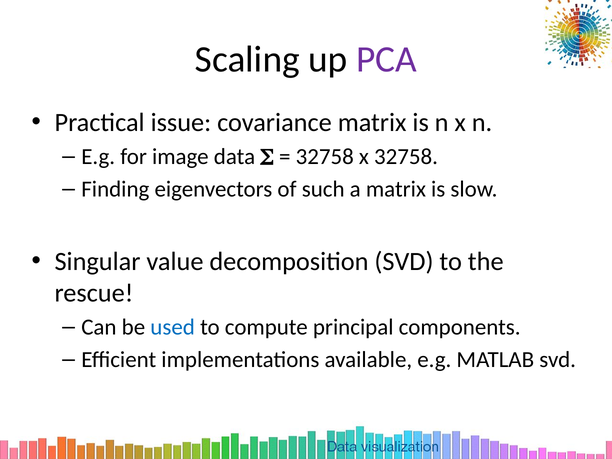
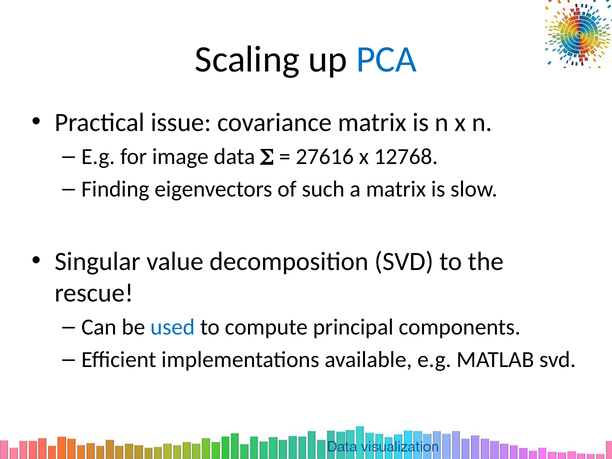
PCA colour: purple -> blue (386, 59)
32758: 32758 -> 27616 (325, 157)
x 32758: 32758 -> 12768 (406, 157)
